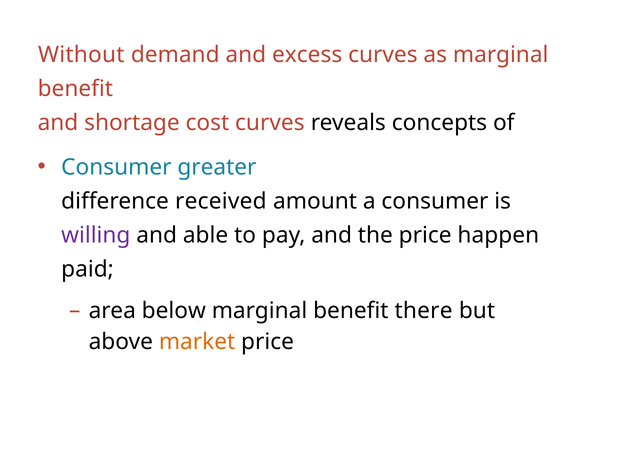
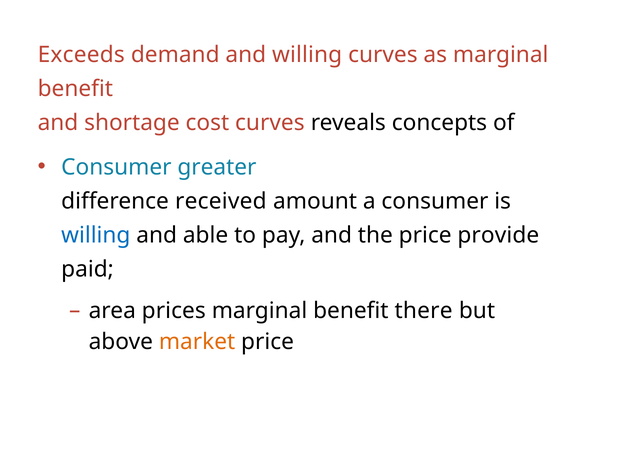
Without: Without -> Exceeds (81, 55)
and excess: excess -> willing (307, 55)
willing colour: purple -> blue (96, 235)
happen: happen -> provide (498, 235)
below: below -> prices (174, 311)
